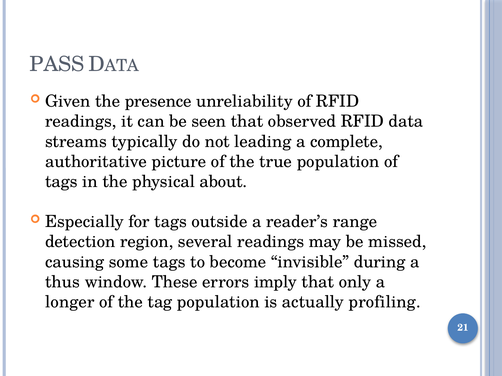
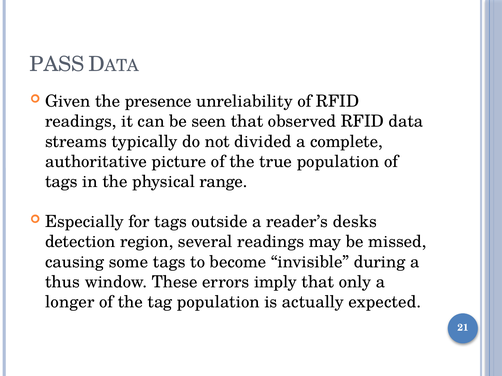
leading: leading -> divided (263, 142)
about: about -> range (223, 182)
range: range -> desks (355, 222)
profiling: profiling -> expected (385, 302)
